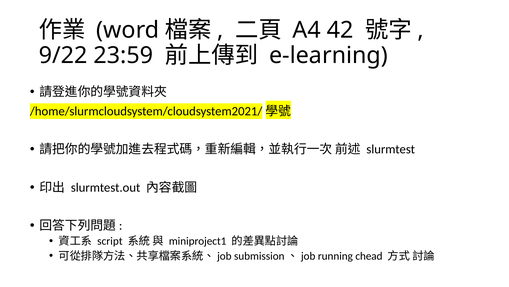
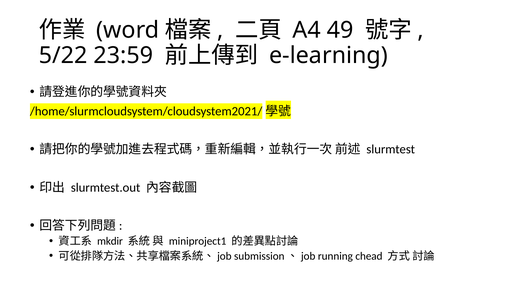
42: 42 -> 49 (340, 30)
9/22: 9/22 -> 5/22 (63, 55)
script: script -> mkdir (110, 241)
